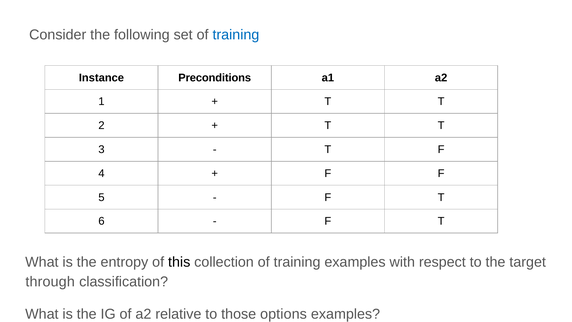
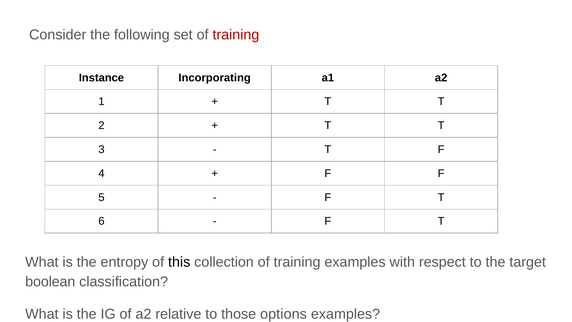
training colour: blue -> red (236, 35)
Preconditions: Preconditions -> Incorporating (215, 78)
through: through -> boolean (50, 282)
